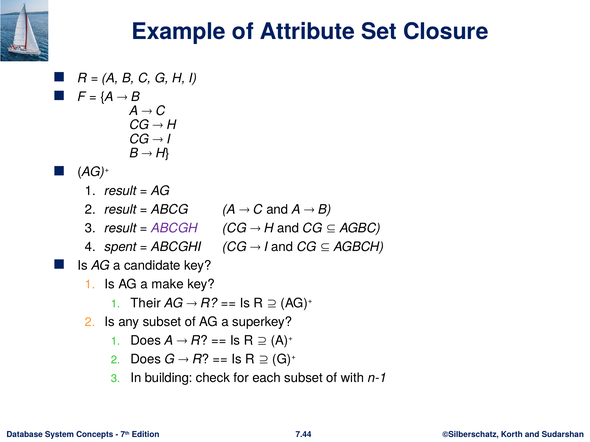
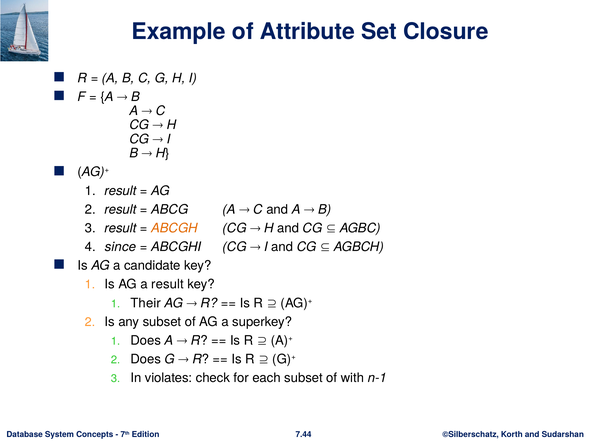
ABCGH colour: purple -> orange (174, 228)
spent: spent -> since (120, 247)
a make: make -> result (168, 285)
building: building -> violates (169, 378)
